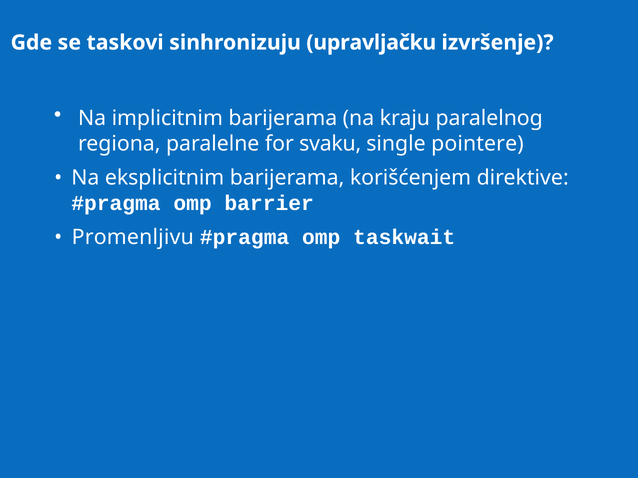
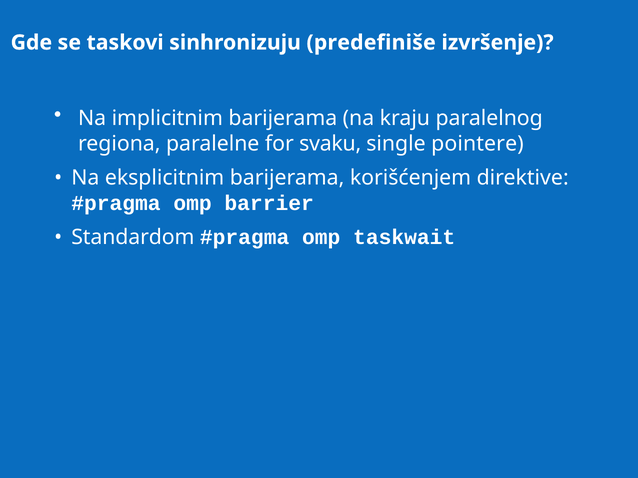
upravljačku: upravljačku -> predefiniše (371, 43)
Promenljivu: Promenljivu -> Standardom (133, 238)
